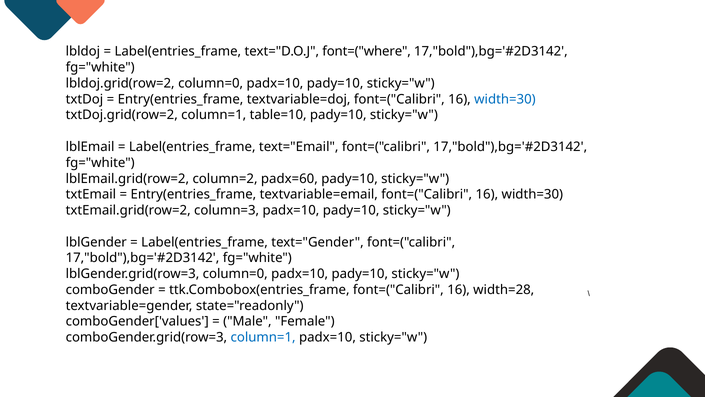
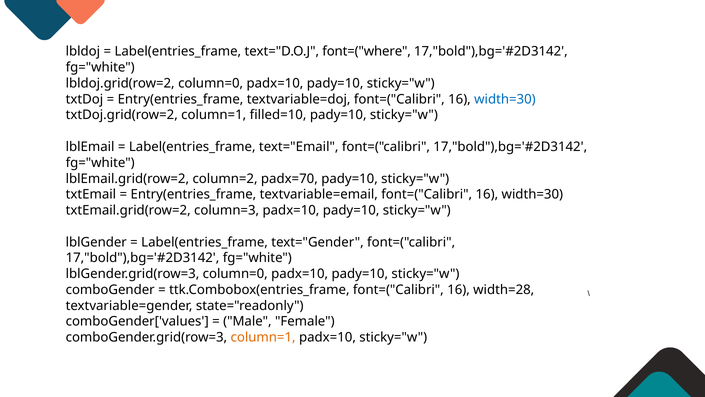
table=10: table=10 -> filled=10 (278, 115)
padx=60: padx=60 -> padx=70 (289, 178)
column=1 colour: blue -> orange (263, 337)
